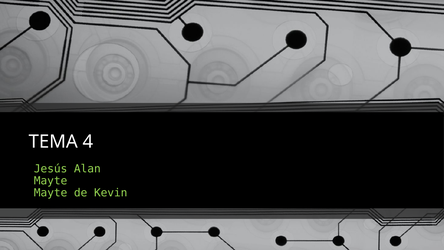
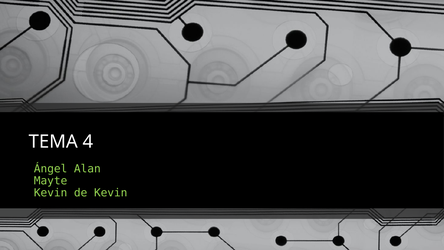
Jesús: Jesús -> Ángel (51, 169)
Mayte: Mayte -> Kevin (51, 193)
